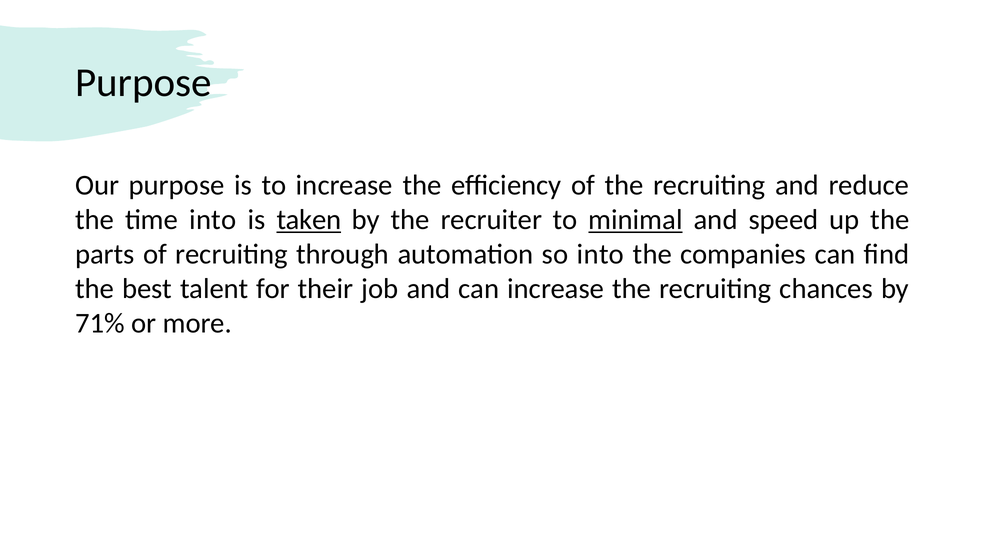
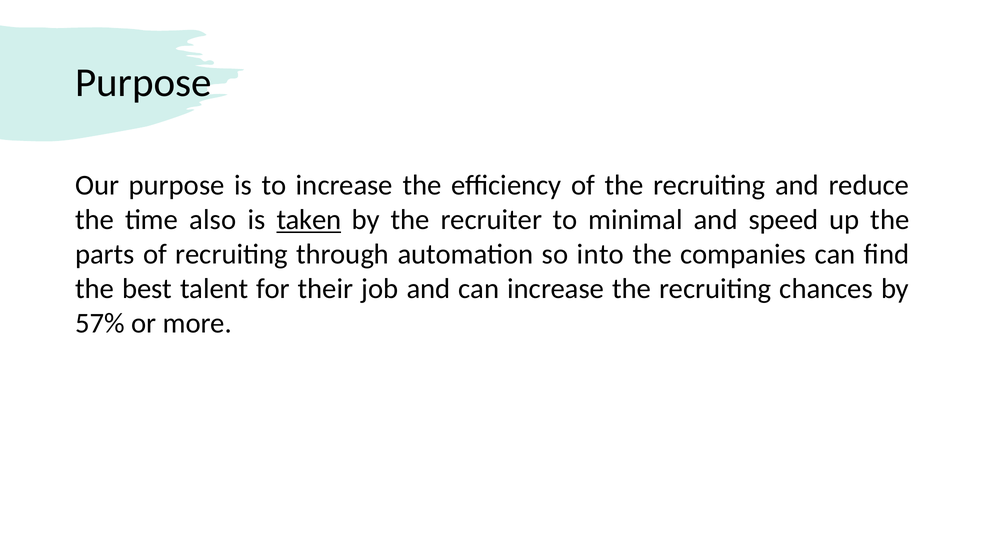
time into: into -> also (213, 220)
minimal underline: present -> none (636, 220)
71%: 71% -> 57% (100, 323)
